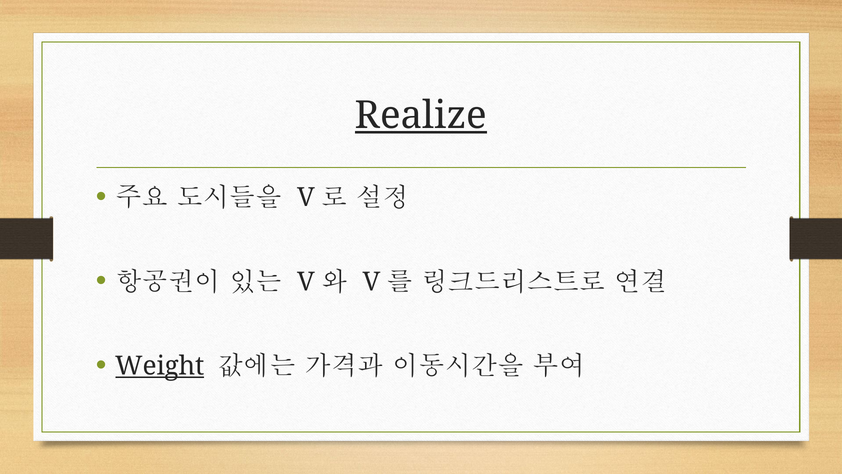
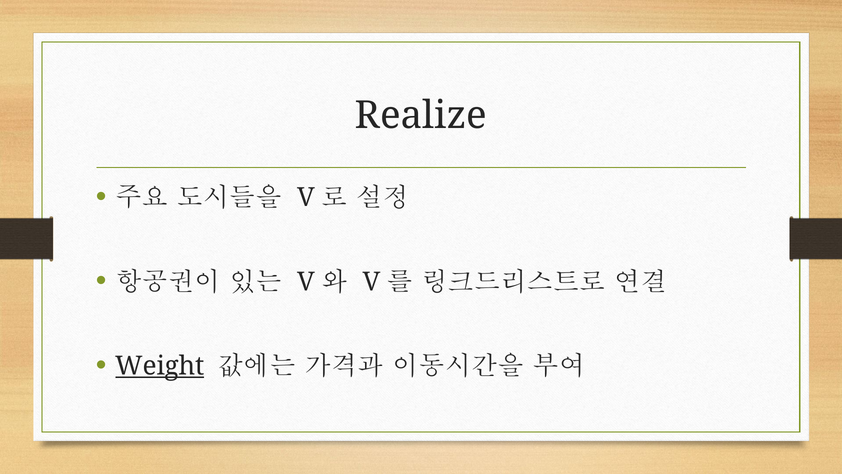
Realize underline: present -> none (421, 116)
